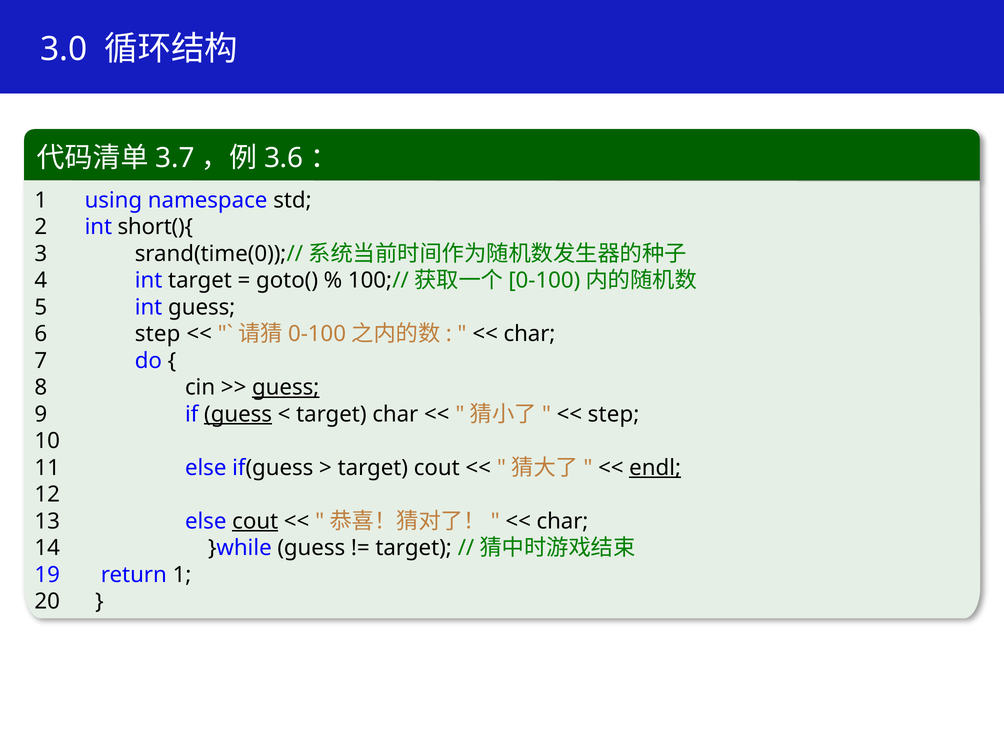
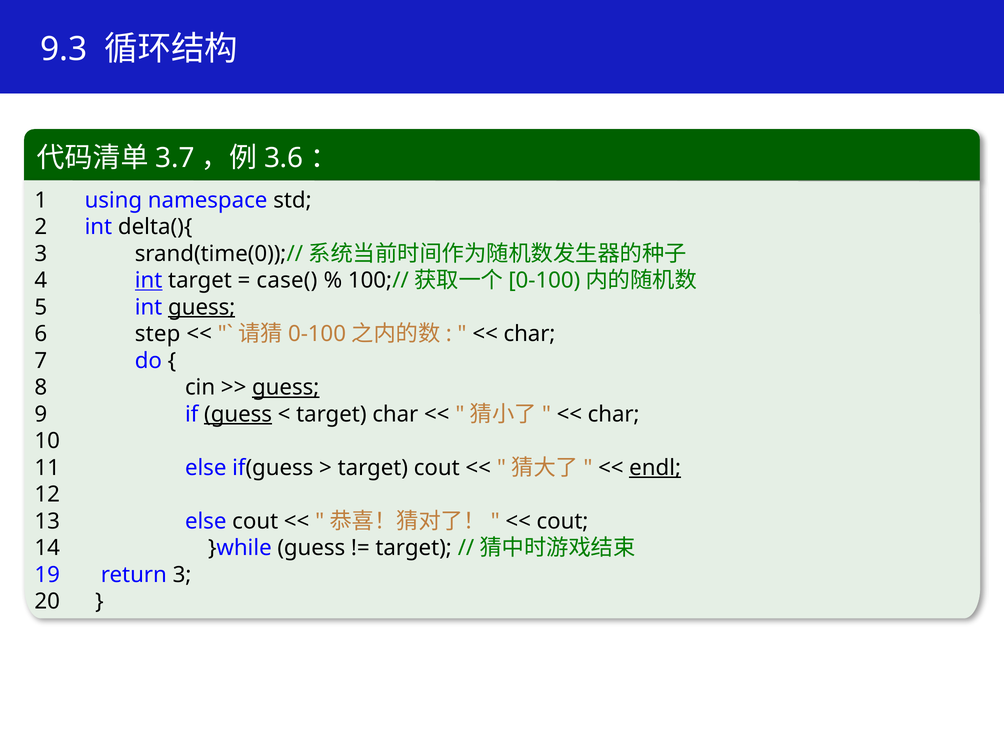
3.0: 3.0 -> 9.3 (64, 49)
short(){: short(){ -> delta(){ (155, 227)
int underline: none -> present (149, 280)
goto(: goto( -> case( (287, 280)
guess underline: none -> present (202, 307)
step: step -> char (614, 414)
cout underline: present -> none (255, 521)
char: char -> cout (562, 521)
return 1: 1 -> 3 (182, 575)
